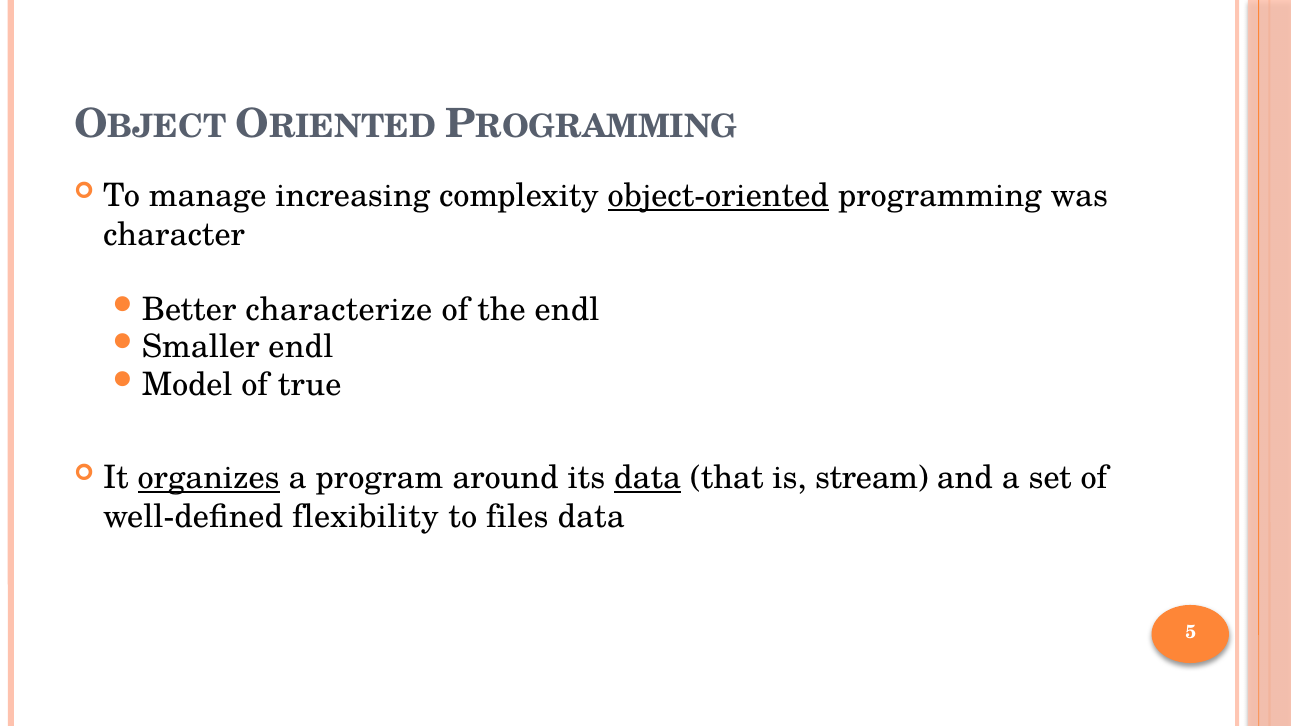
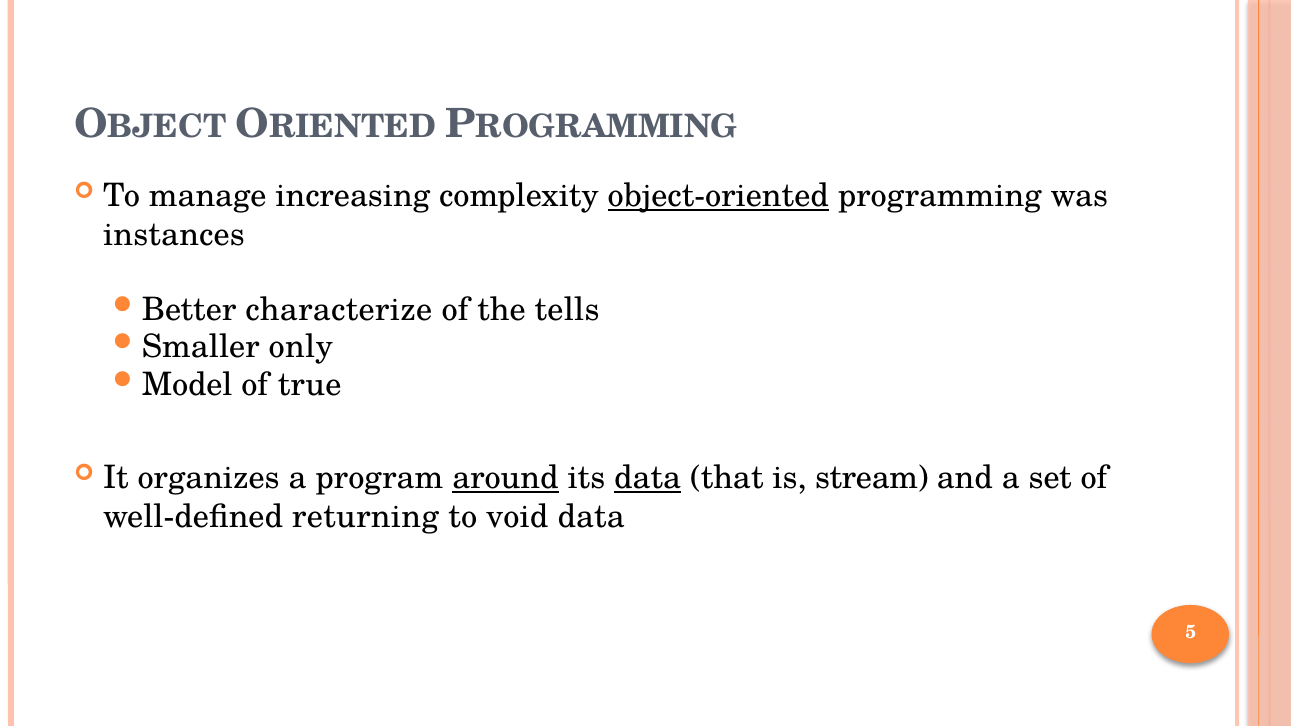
character: character -> instances (174, 235)
the endl: endl -> tells (567, 310)
Smaller endl: endl -> only (301, 347)
organizes underline: present -> none (209, 478)
around underline: none -> present (506, 478)
flexibility: flexibility -> returning (366, 517)
files: files -> void (517, 517)
